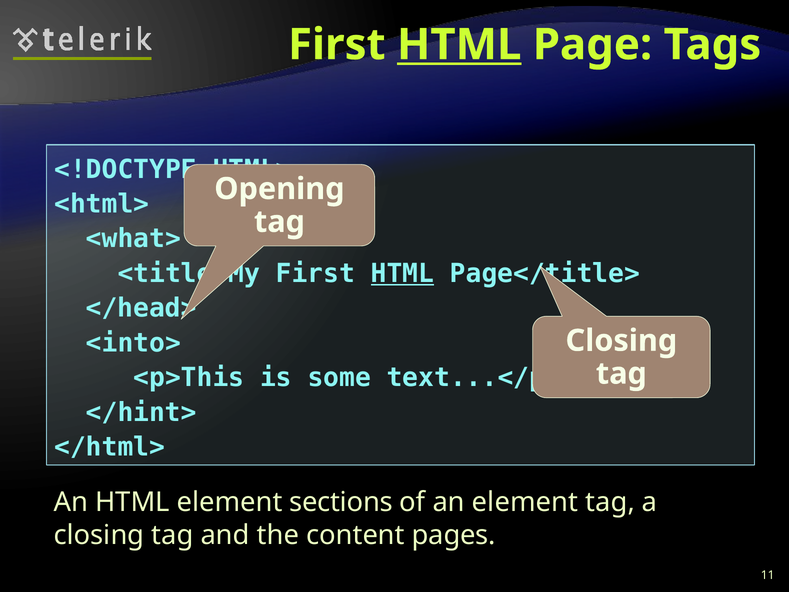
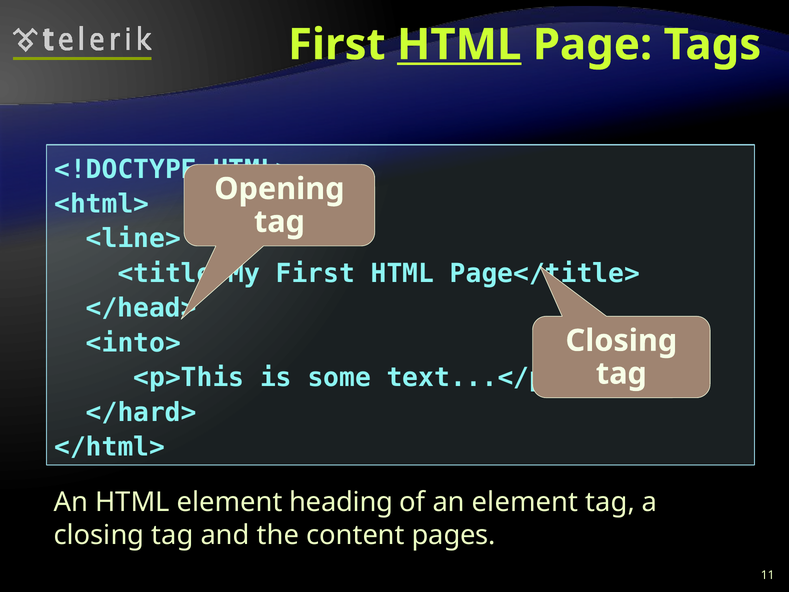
<what>: <what> -> <line> (133, 239)
HTML underline: present -> none (402, 273)
</hint>: </hint> -> </hard> (141, 412)
sections: sections -> heading (341, 502)
